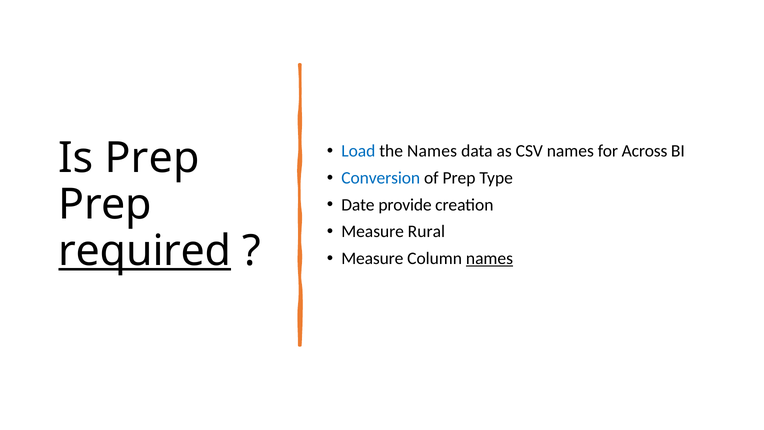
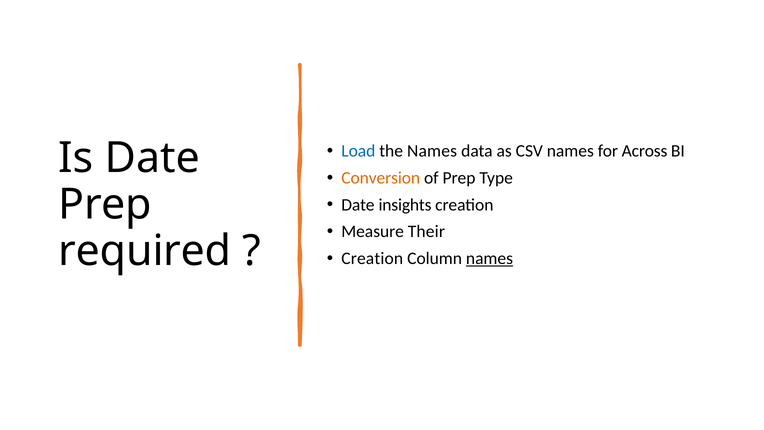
Is Prep: Prep -> Date (152, 158)
Conversion colour: blue -> orange (381, 178)
provide: provide -> insights (405, 205)
Rural: Rural -> Their (426, 232)
required underline: present -> none (145, 251)
Measure: Measure -> Creation (372, 258)
